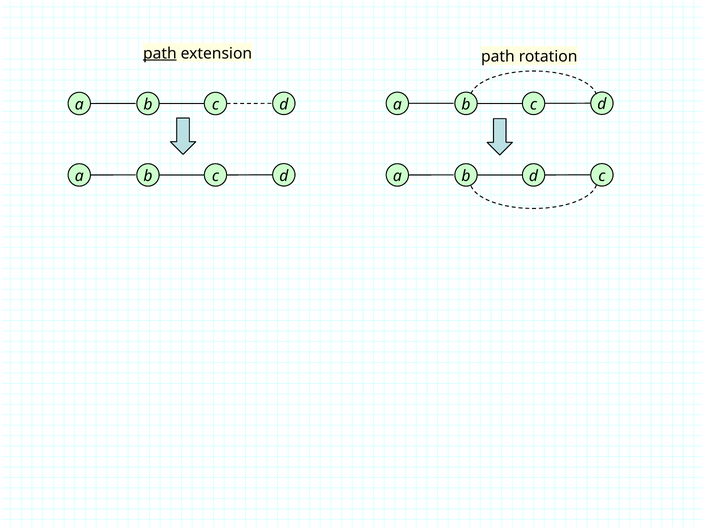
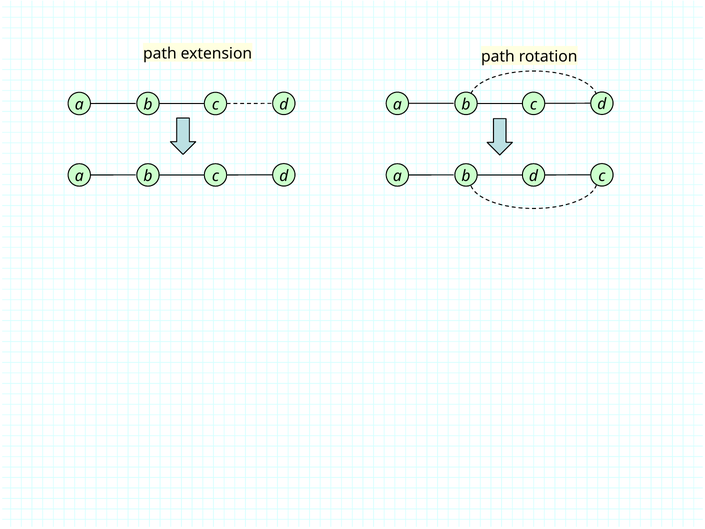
path underline: present -> none (160, 53)
